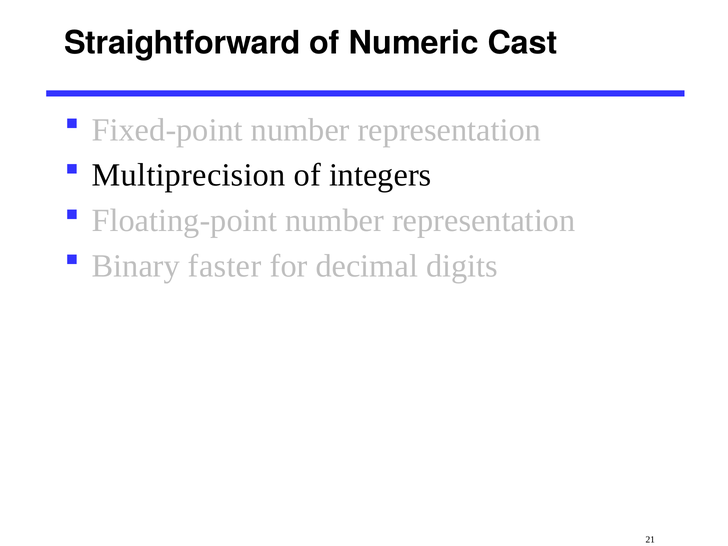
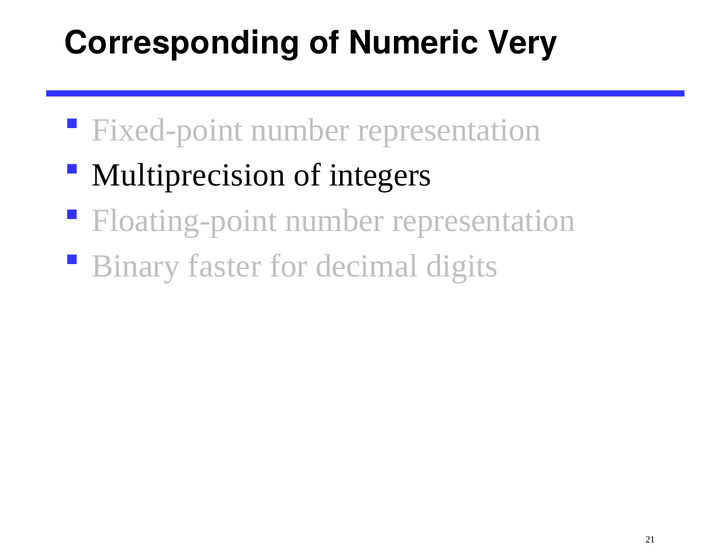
Straightforward: Straightforward -> Corresponding (182, 43)
Cast: Cast -> Very (523, 43)
